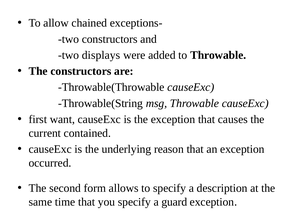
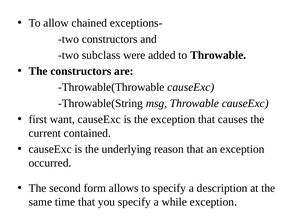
displays: displays -> subclass (101, 55)
guard: guard -> while (174, 201)
